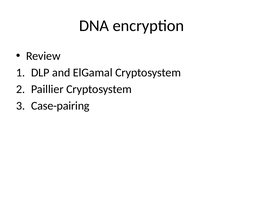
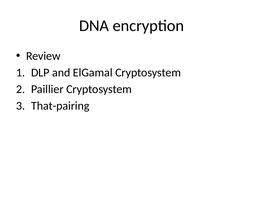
Case-pairing: Case-pairing -> That-pairing (60, 106)
